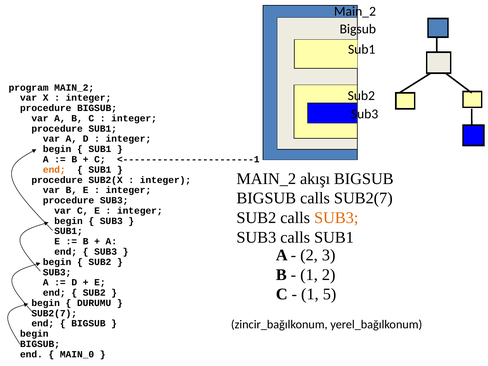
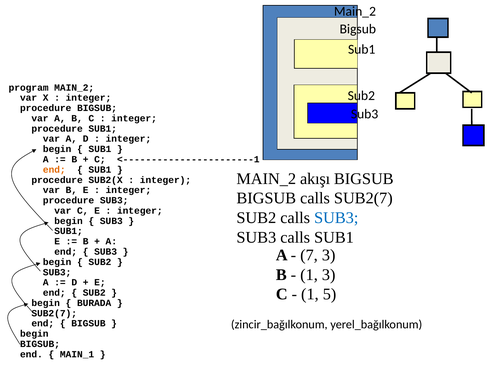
SUB3 colour: orange -> blue (336, 218)
2: 2 -> 7 (309, 255)
1 2: 2 -> 3 (329, 275)
DURUMU: DURUMU -> BURADA (94, 303)
MAIN_0: MAIN_0 -> MAIN_1 (77, 354)
